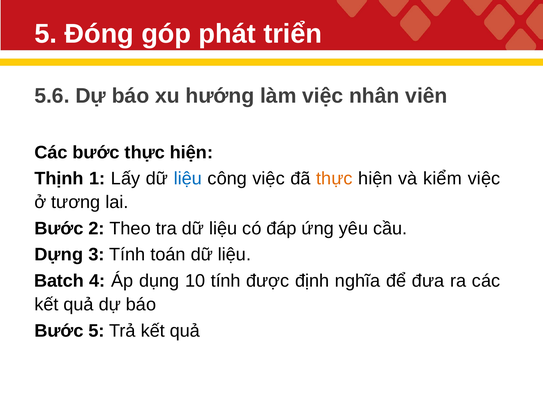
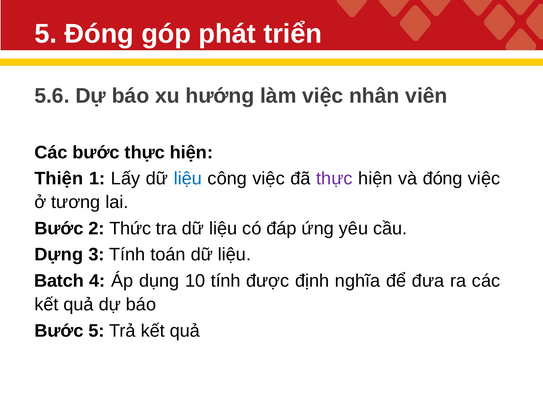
Thịnh: Thịnh -> Thiện (59, 179)
thực colour: orange -> purple (334, 179)
và kiểm: kiểm -> đóng (443, 179)
Theo: Theo -> Thức (130, 229)
